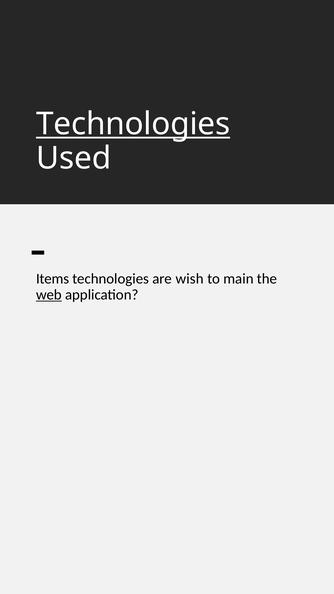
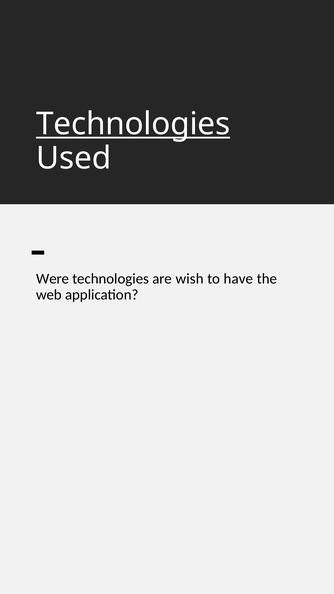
Items: Items -> Were (53, 279)
main: main -> have (238, 279)
web underline: present -> none (49, 295)
